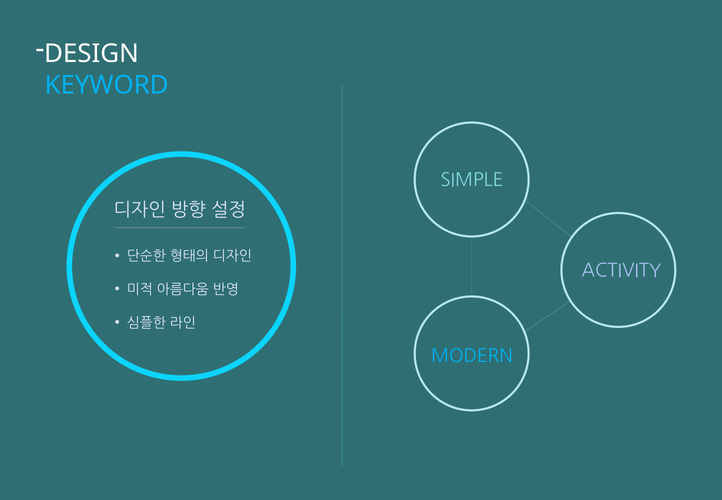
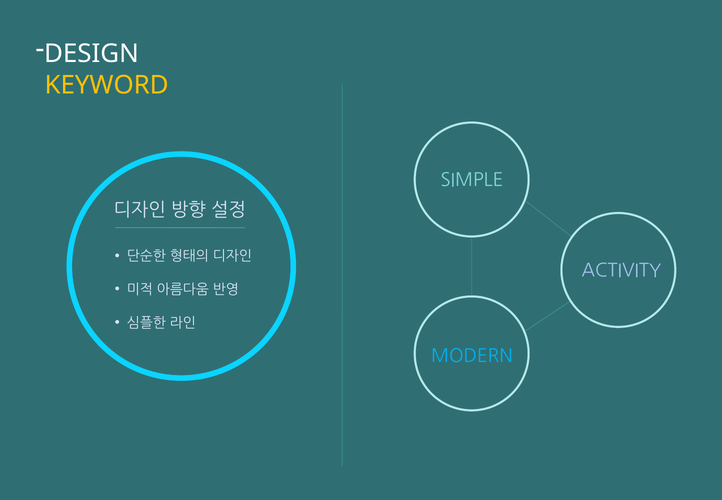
KEYWORD colour: light blue -> yellow (107, 85)
